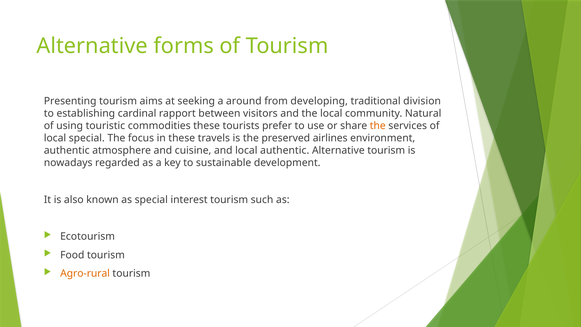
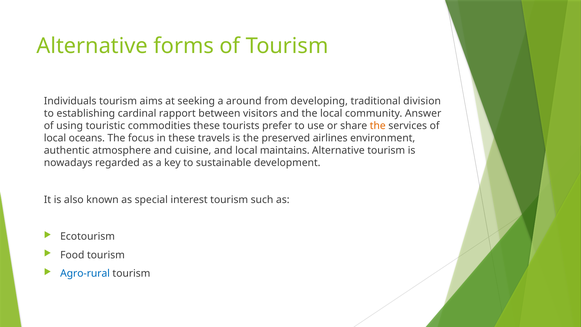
Presenting: Presenting -> Individuals (70, 101)
Natural: Natural -> Answer (423, 113)
local special: special -> oceans (87, 138)
local authentic: authentic -> maintains (285, 150)
Agro-rural colour: orange -> blue (85, 273)
